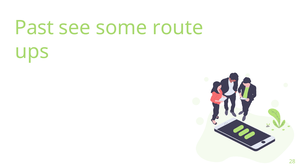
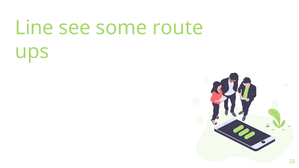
Past: Past -> Line (34, 28)
